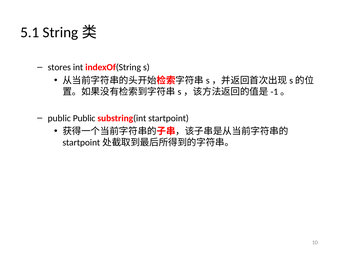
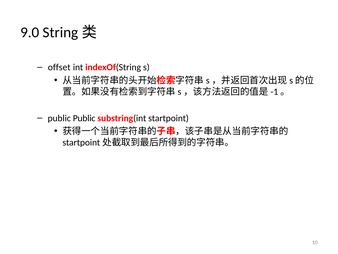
5.1: 5.1 -> 9.0 (30, 32)
stores: stores -> offset (59, 67)
